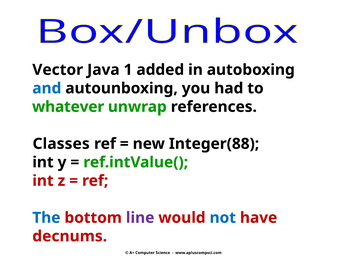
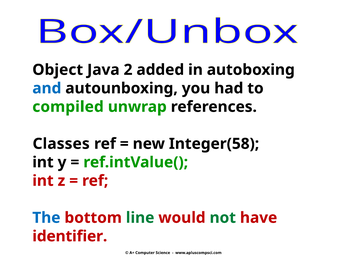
Vector: Vector -> Object (58, 70)
1: 1 -> 2 (128, 70)
whatever: whatever -> compiled (68, 107)
Integer(88: Integer(88 -> Integer(58 (214, 144)
line colour: purple -> green (140, 218)
not colour: blue -> green (223, 218)
decnums: decnums -> identifier (70, 236)
